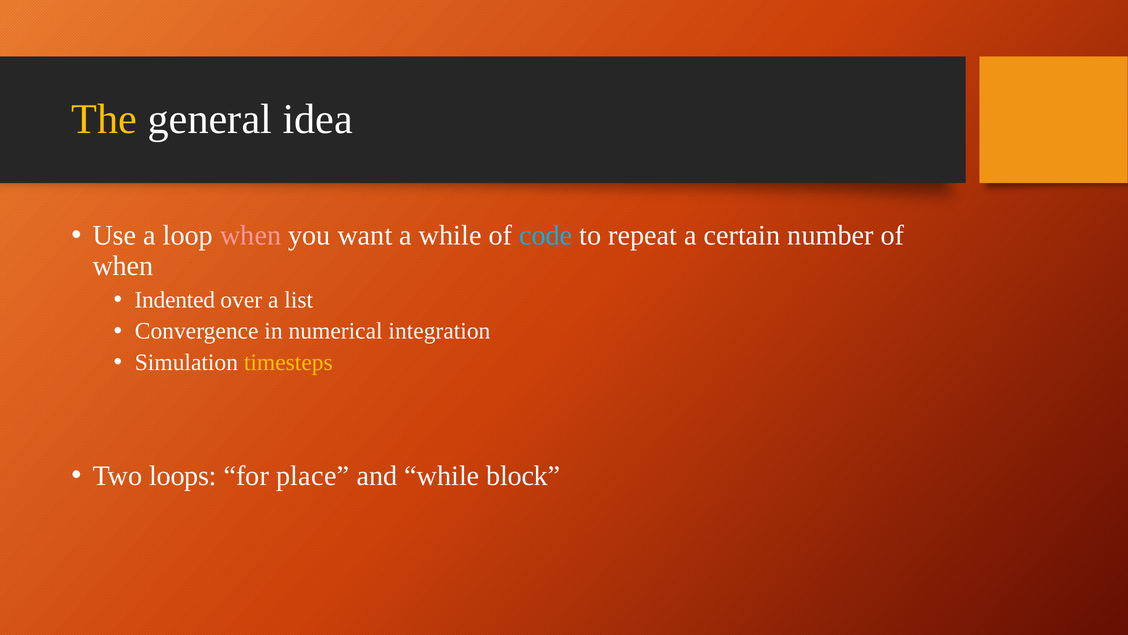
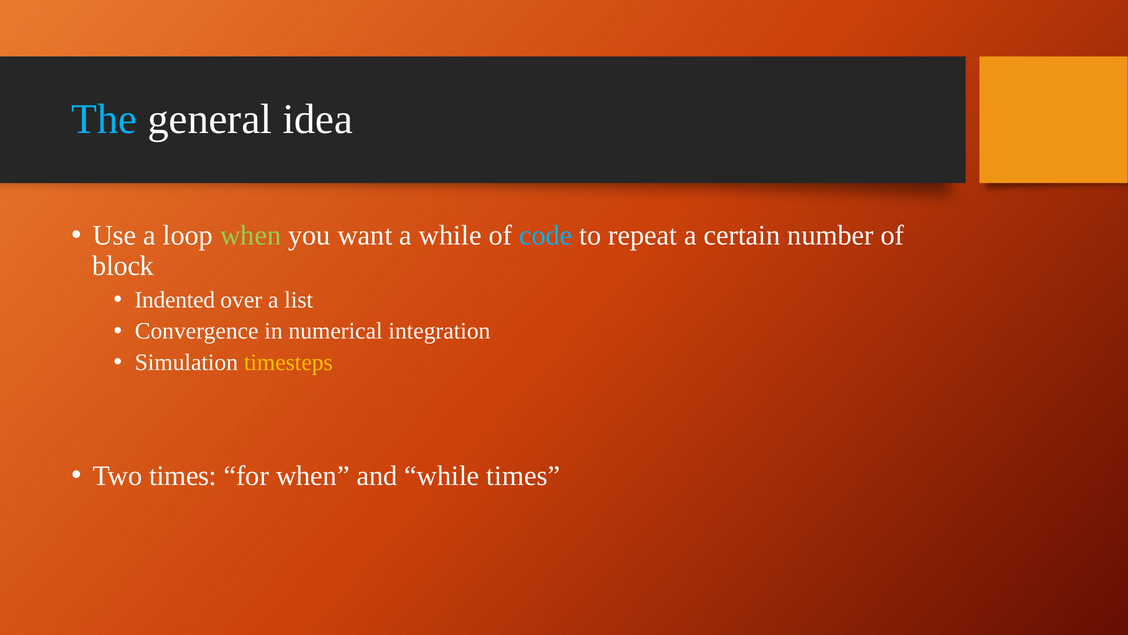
The colour: yellow -> light blue (104, 119)
when colour: pink -> light green (251, 235)
when: when -> block (123, 266)
Two loops: loops -> times (183, 475)
for place: place -> when (313, 475)
while block: block -> times (523, 475)
